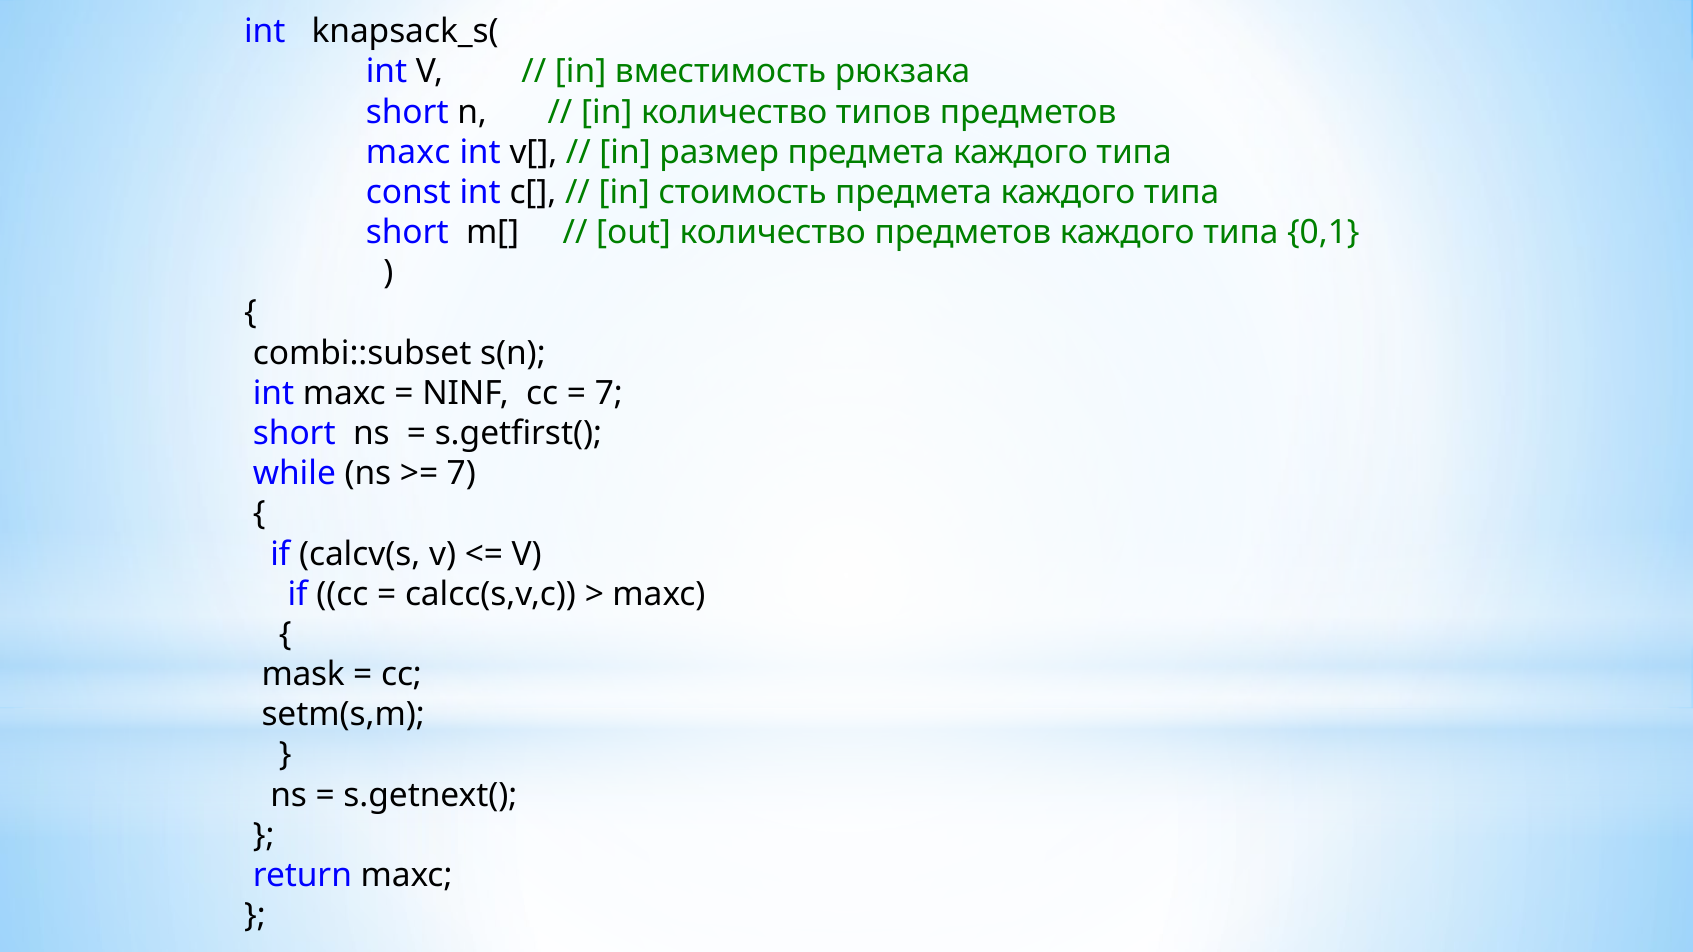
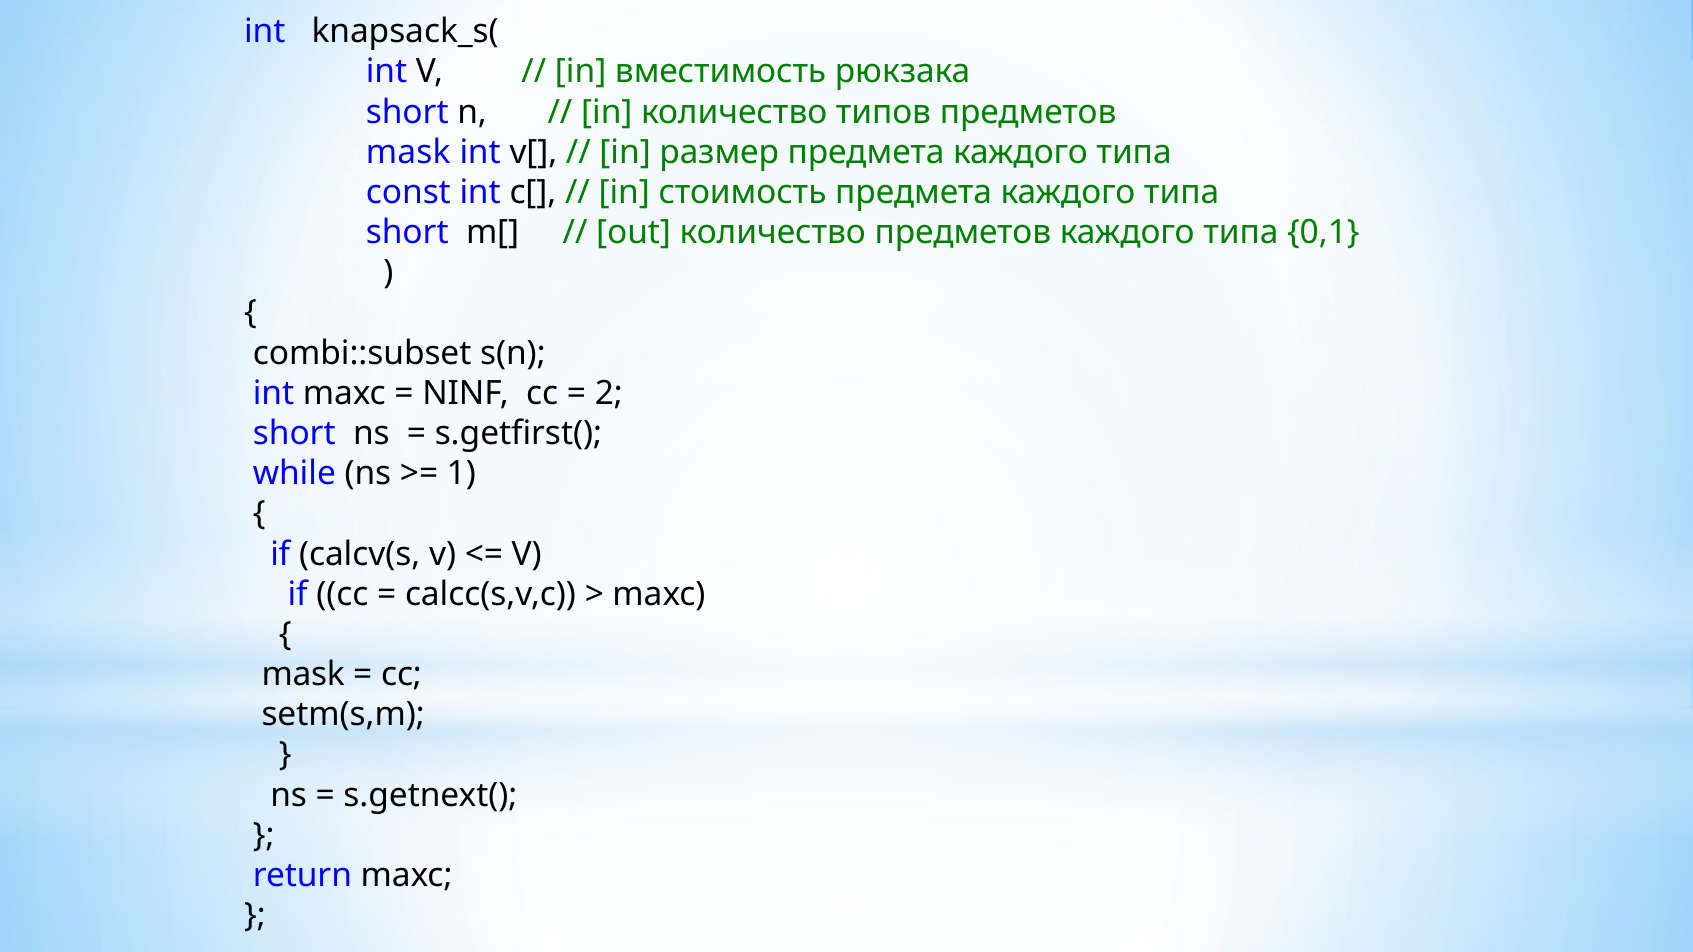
maxc: maxc -> mask (408, 152)
7: 7 -> 2 (609, 393)
7: 7 -> 1 (461, 474)
